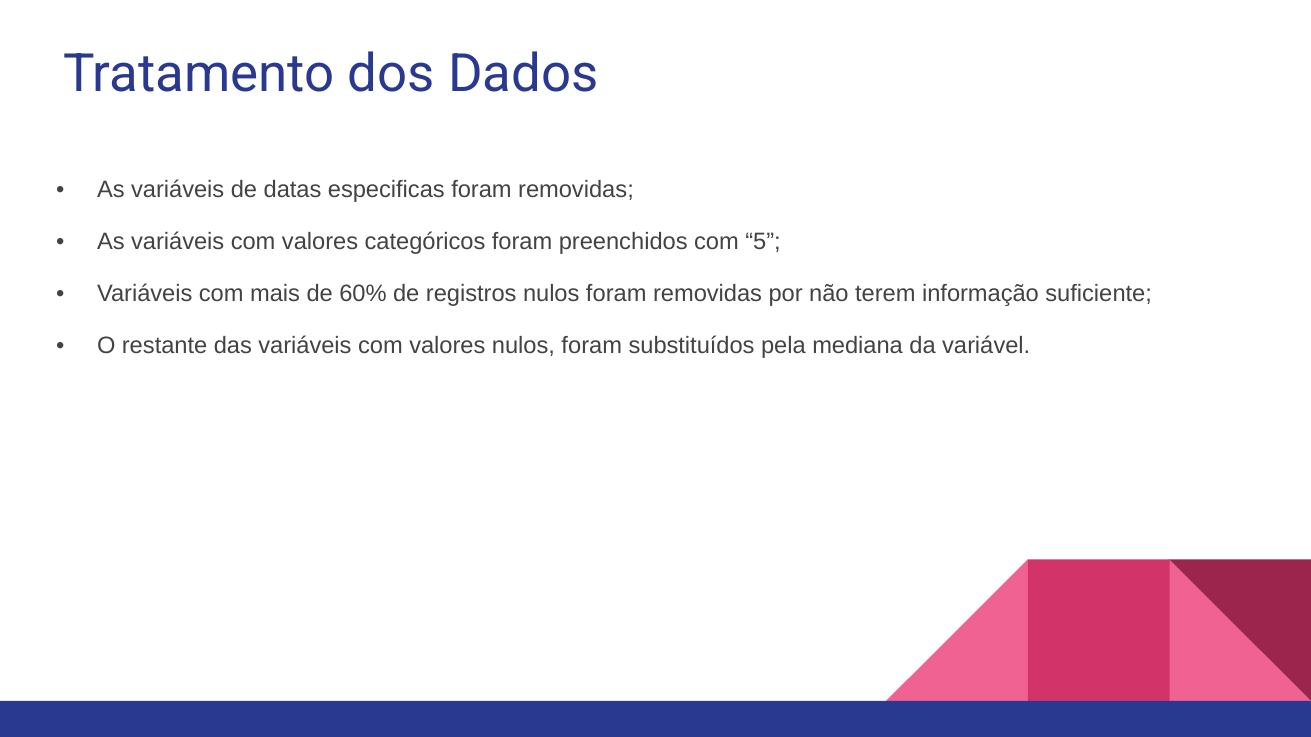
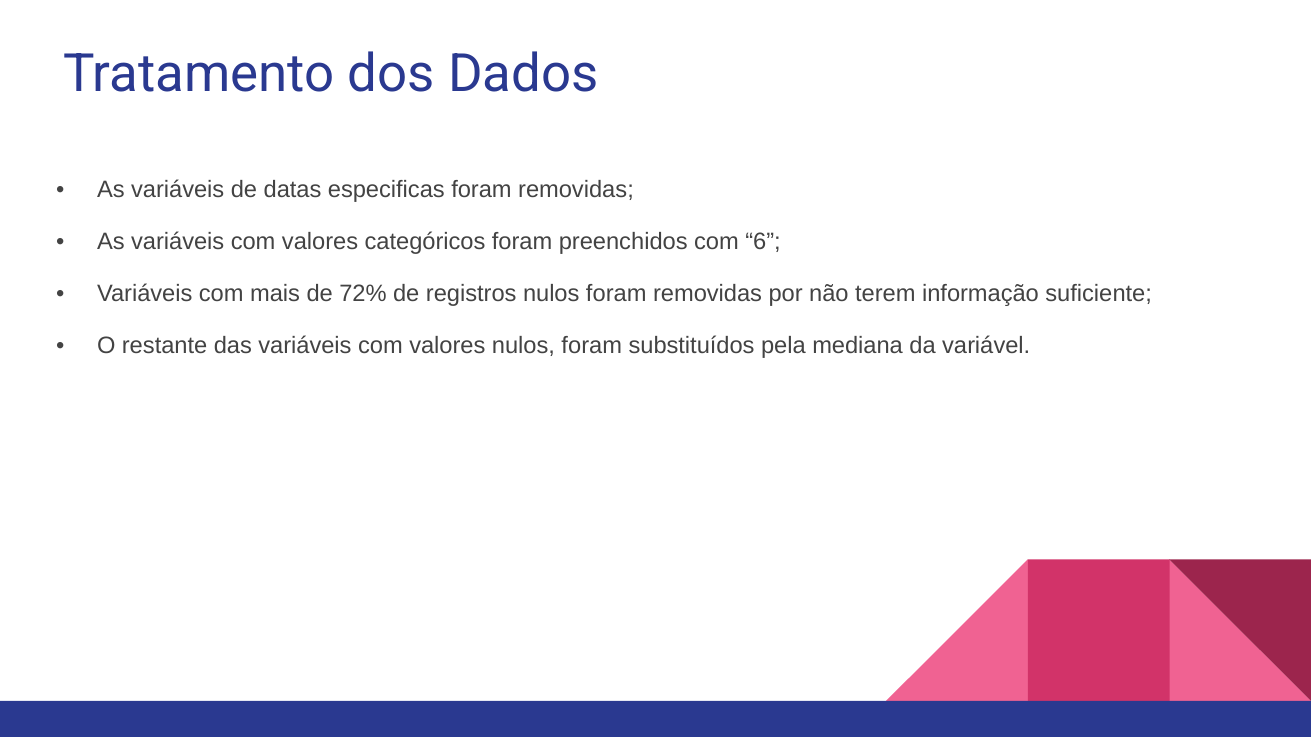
5: 5 -> 6 (763, 242)
60%: 60% -> 72% (363, 294)
